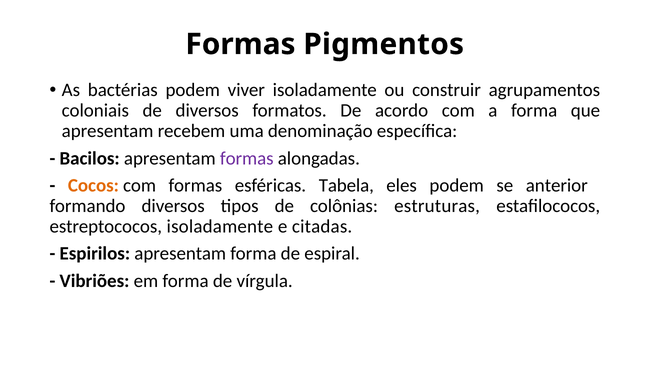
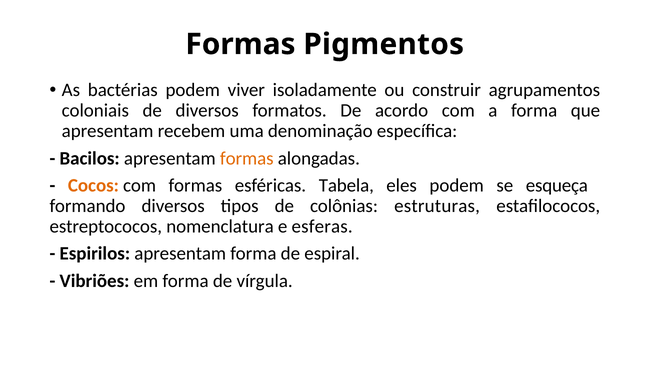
formas colour: purple -> orange (247, 158)
anterior: anterior -> esqueça (557, 185)
estreptococos isoladamente: isoladamente -> nomenclatura (220, 226)
citadas: citadas -> esferas (322, 226)
